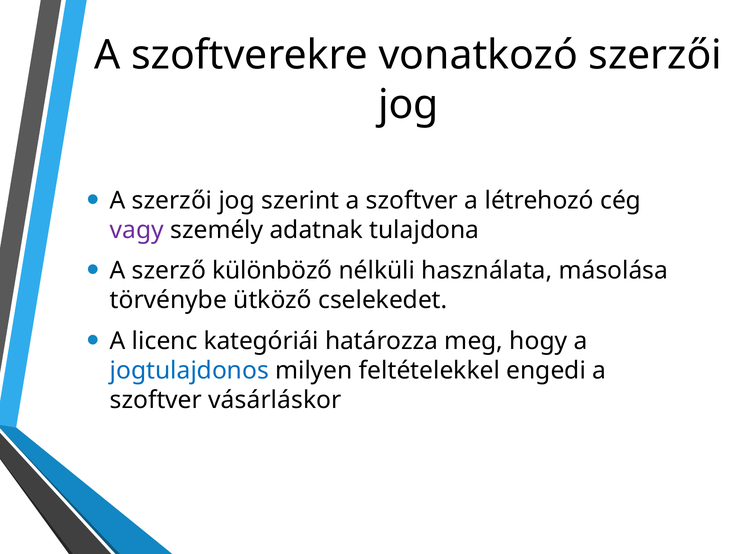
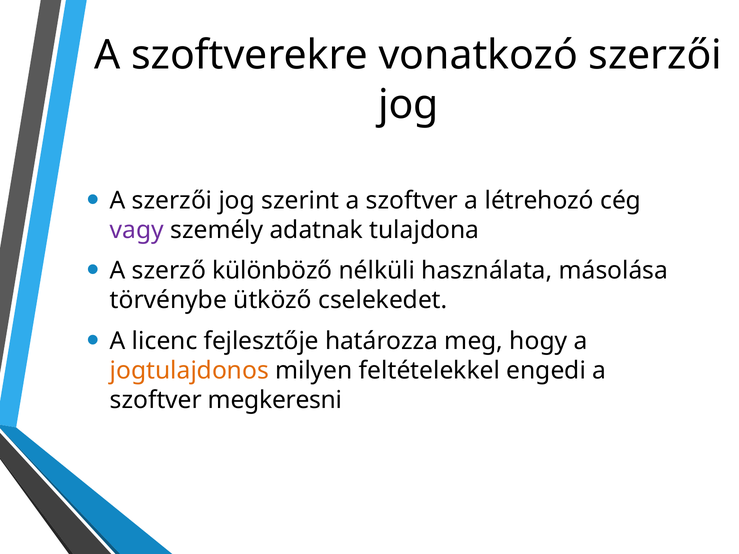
kategóriái: kategóriái -> fejlesztője (261, 341)
jogtulajdonos colour: blue -> orange (189, 371)
vásárláskor: vásárláskor -> megkeresni (275, 400)
